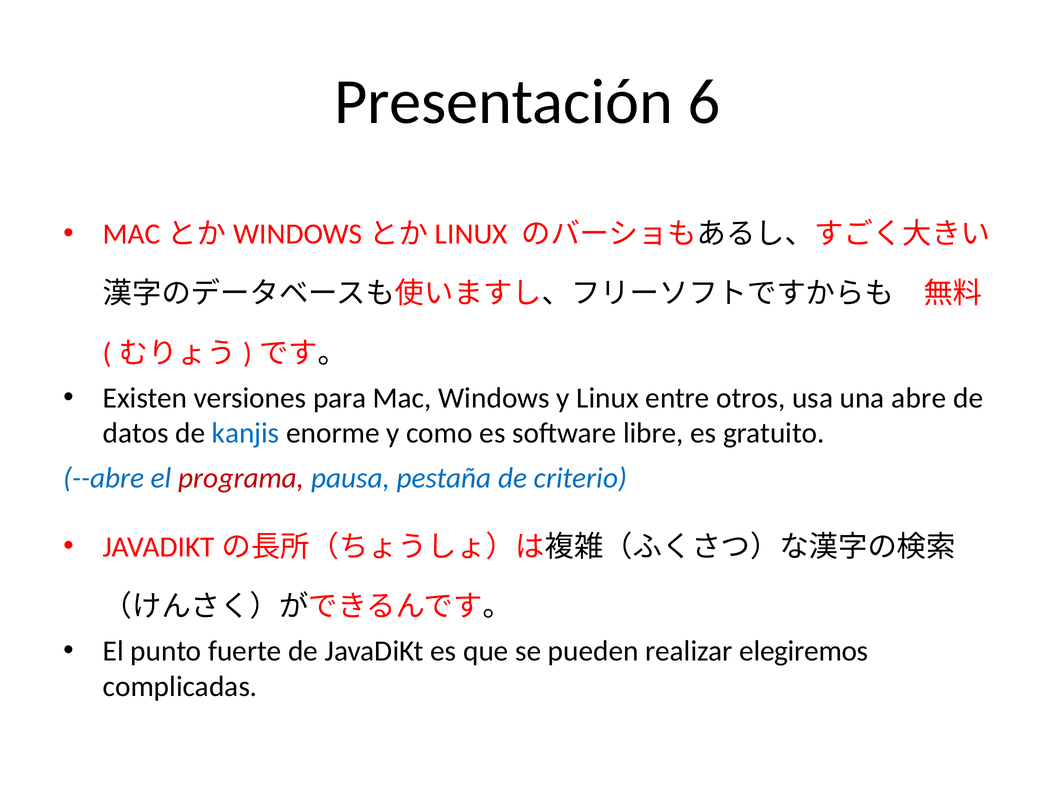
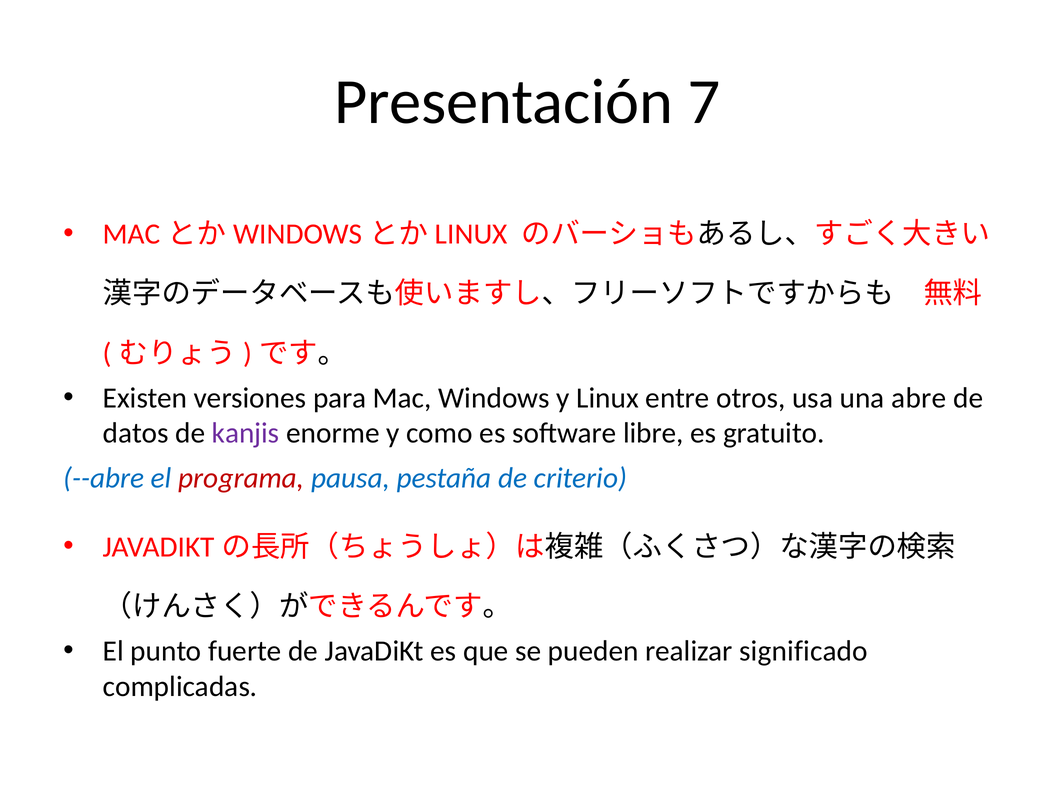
6: 6 -> 7 (704, 102)
kanjis colour: blue -> purple (246, 433)
elegiremos: elegiremos -> significado (804, 651)
